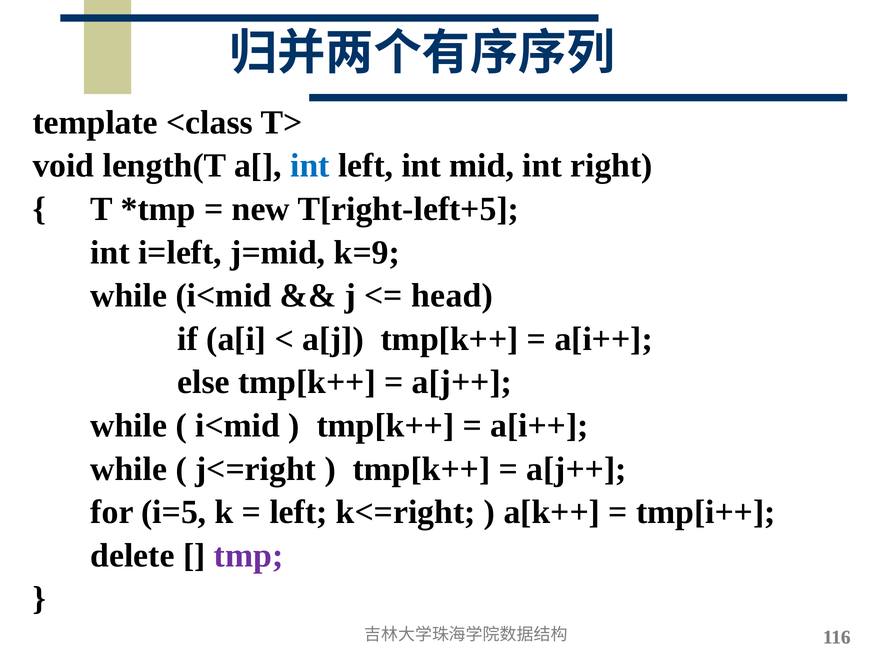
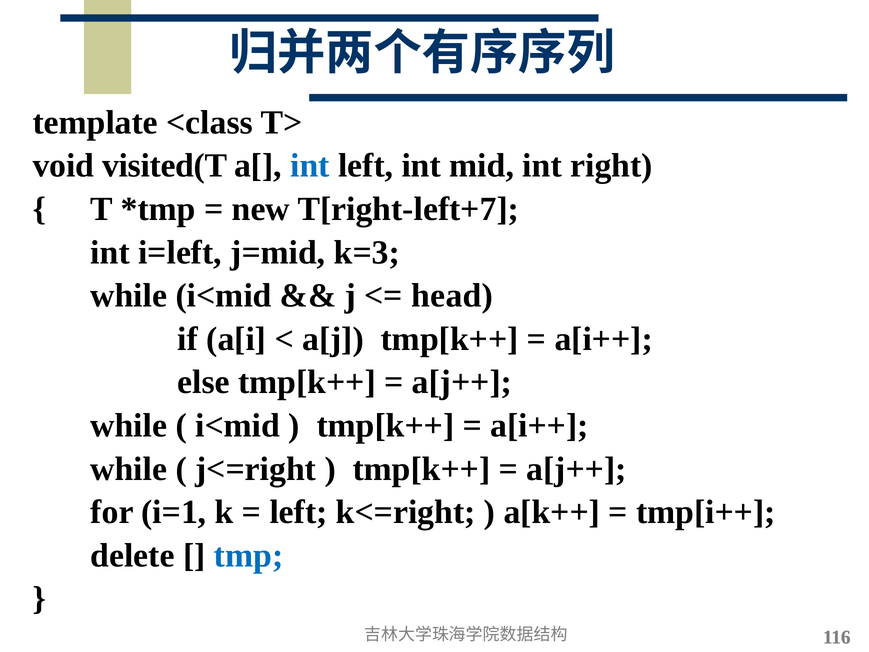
length(T: length(T -> visited(T (165, 166)
T[right-left+5: T[right-left+5 -> T[right-left+7 (408, 209)
k=9: k=9 -> k=3 (367, 252)
i=5: i=5 -> i=1 (174, 512)
tmp colour: purple -> blue (249, 555)
